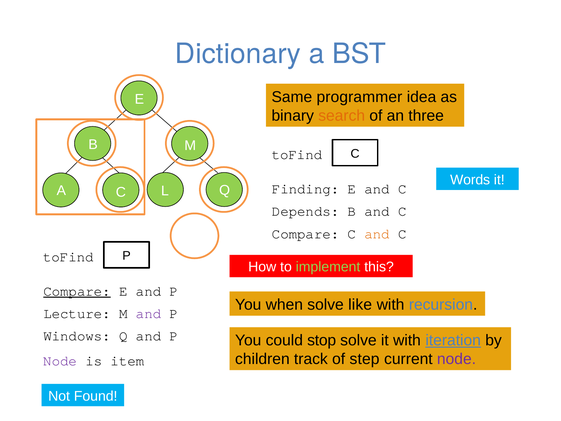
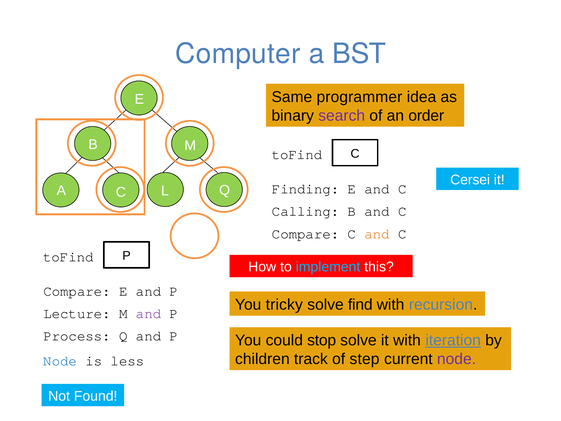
Dictionary: Dictionary -> Computer (238, 54)
search colour: orange -> purple (342, 116)
three: three -> order (426, 116)
Words: Words -> Cersei (470, 180)
Depends: Depends -> Calling (306, 211)
implement colour: light green -> light blue (328, 267)
Compare underline: present -> none (77, 291)
when: when -> tricky (284, 304)
like: like -> find (360, 304)
Windows: Windows -> Process (77, 336)
Node colour: purple -> blue (60, 361)
item: item -> less (127, 361)
